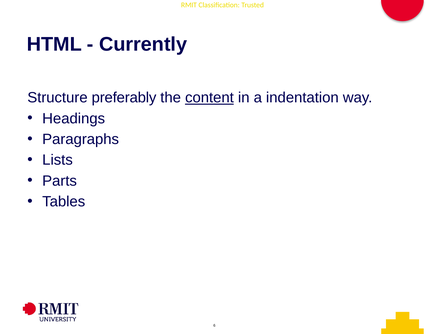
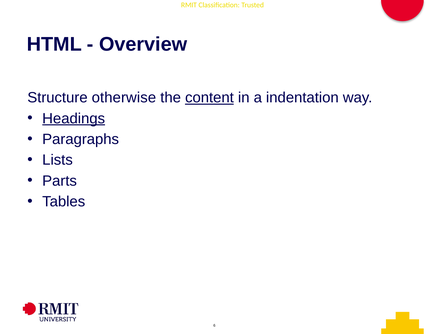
Currently: Currently -> Overview (143, 45)
preferably: preferably -> otherwise (124, 98)
Headings underline: none -> present (74, 119)
